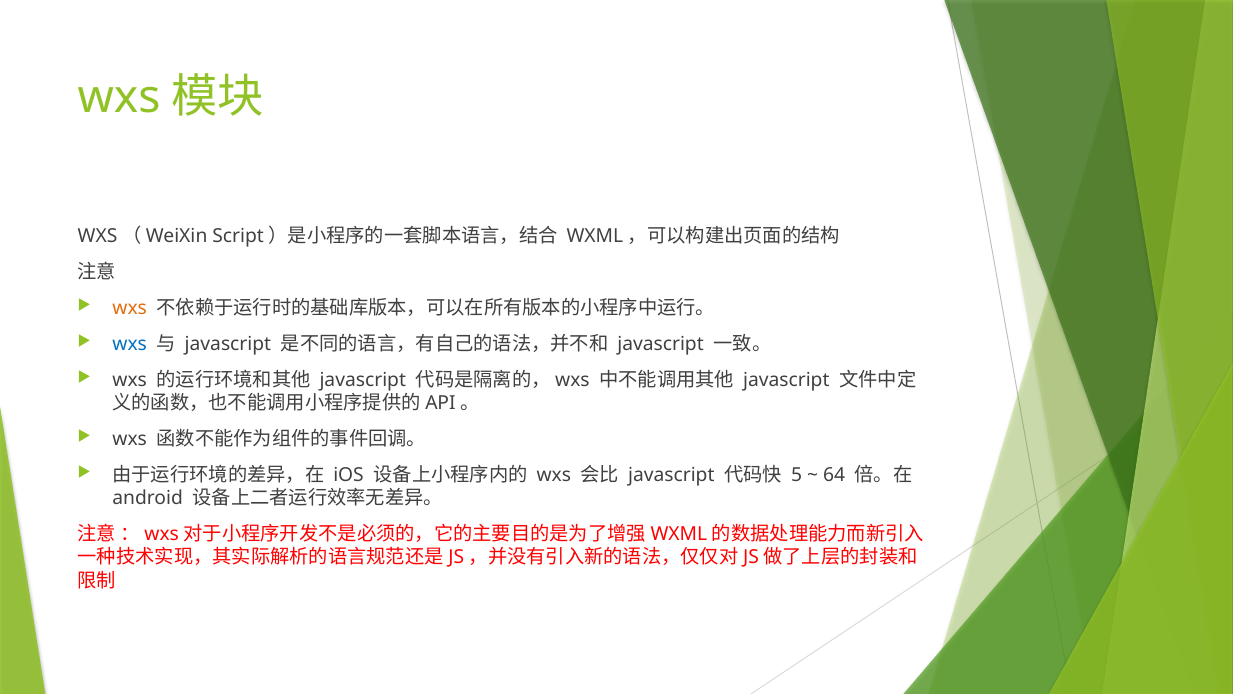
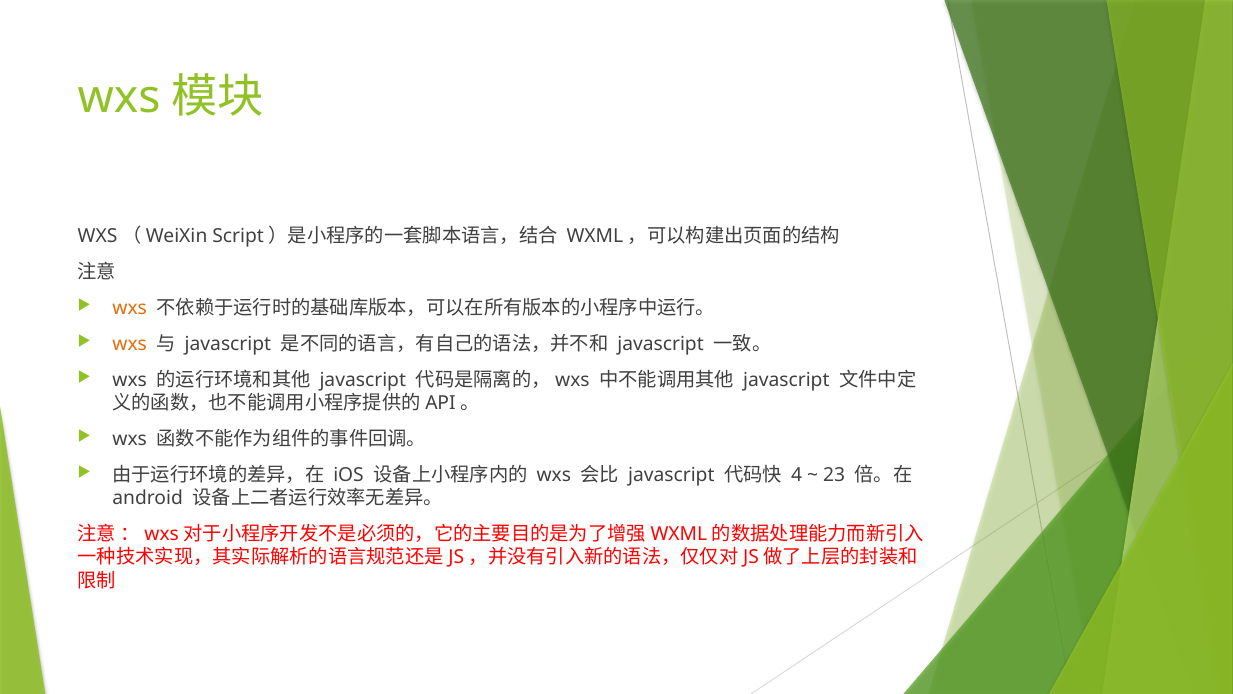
wxs colour: blue -> orange (130, 344)
5: 5 -> 4 (797, 475)
64: 64 -> 23 (834, 475)
